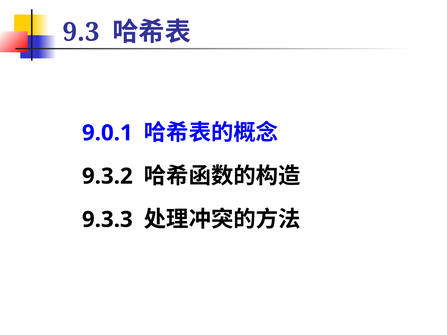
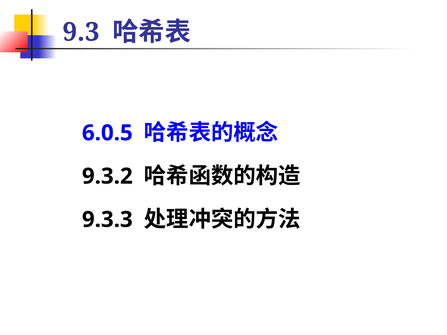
9.0.1: 9.0.1 -> 6.0.5 (107, 133)
